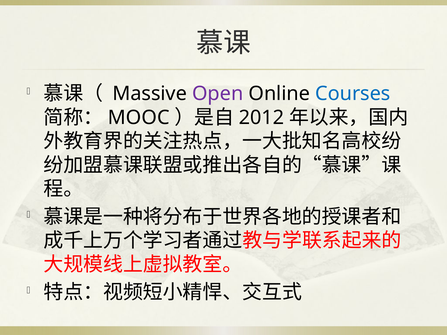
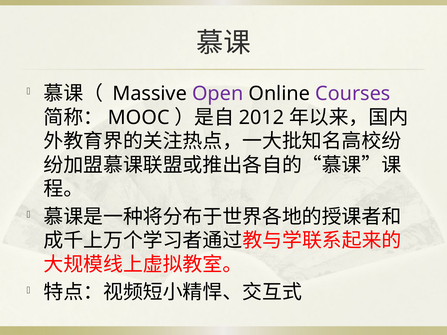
Courses colour: blue -> purple (353, 94)
